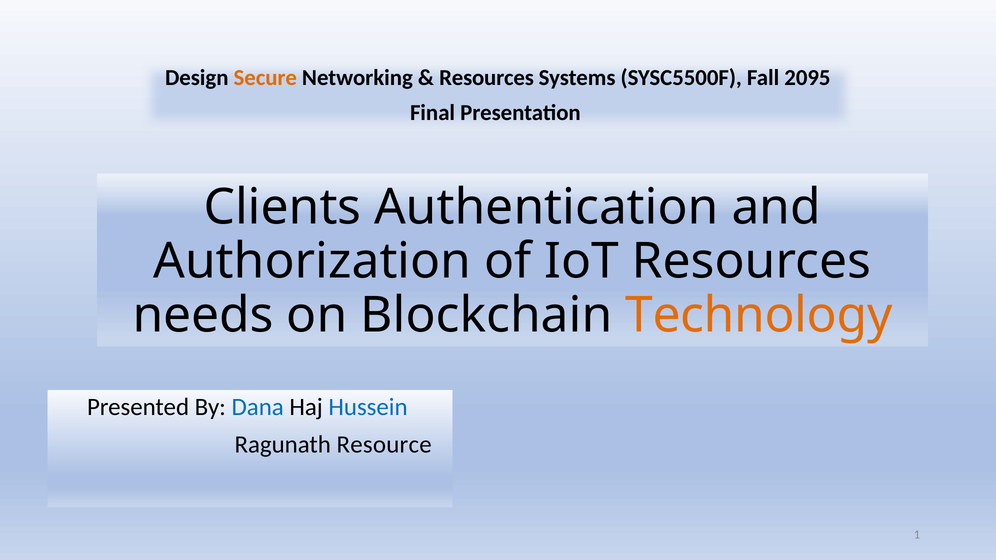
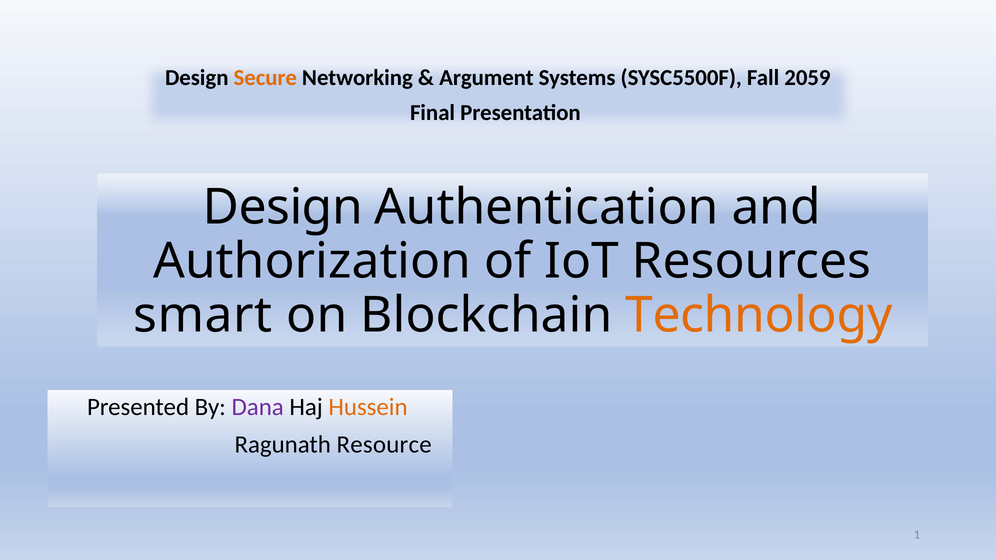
Resources: Resources -> Argument (486, 78)
2095: 2095 -> 2059 (807, 78)
Clients: Clients -> Design (283, 208)
needs: needs -> smart (203, 315)
Dana colour: blue -> purple (258, 407)
Hussein colour: blue -> orange (368, 407)
